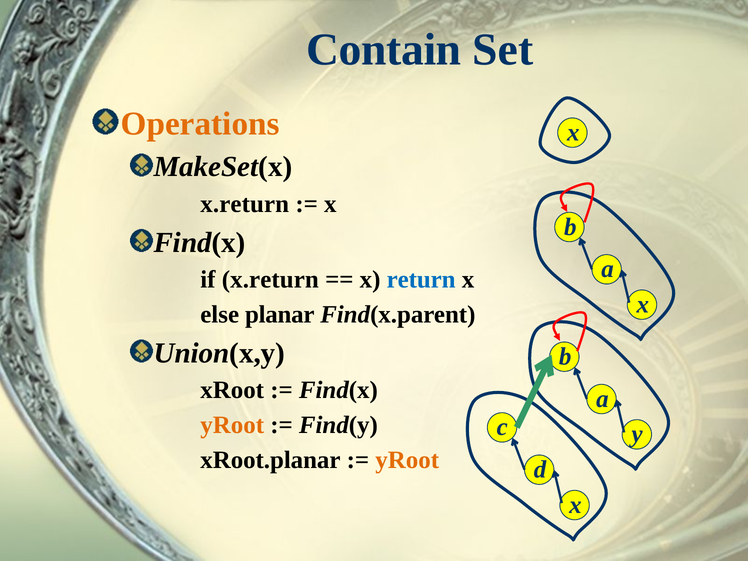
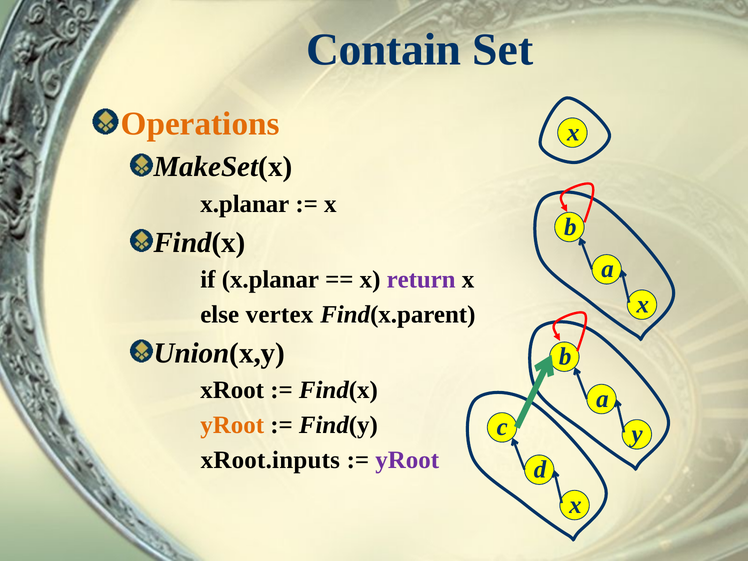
x.return: x.return -> x.planar (245, 204)
if x.return: x.return -> x.planar (270, 280)
return colour: blue -> purple (421, 280)
planar: planar -> vertex (280, 315)
xRoot.planar: xRoot.planar -> xRoot.inputs (270, 460)
yRoot colour: orange -> purple (407, 460)
